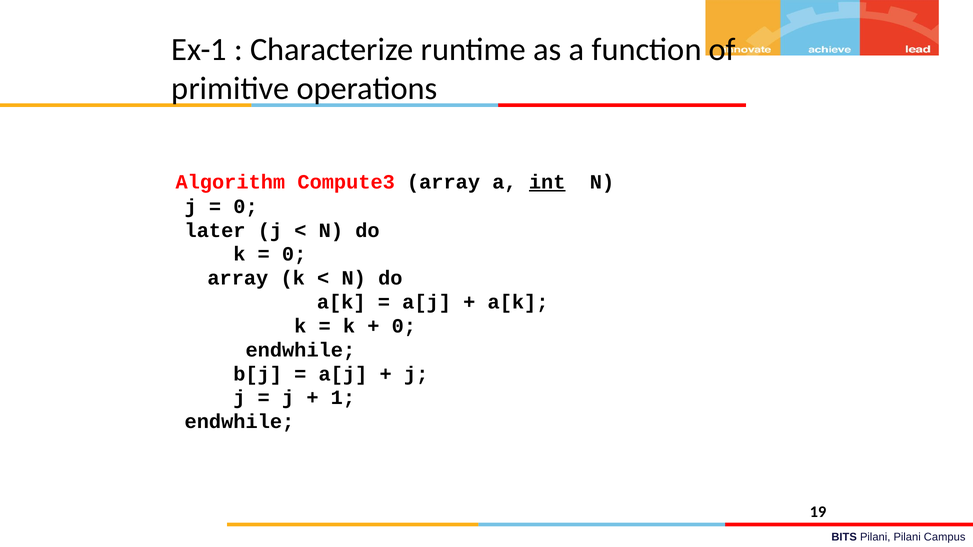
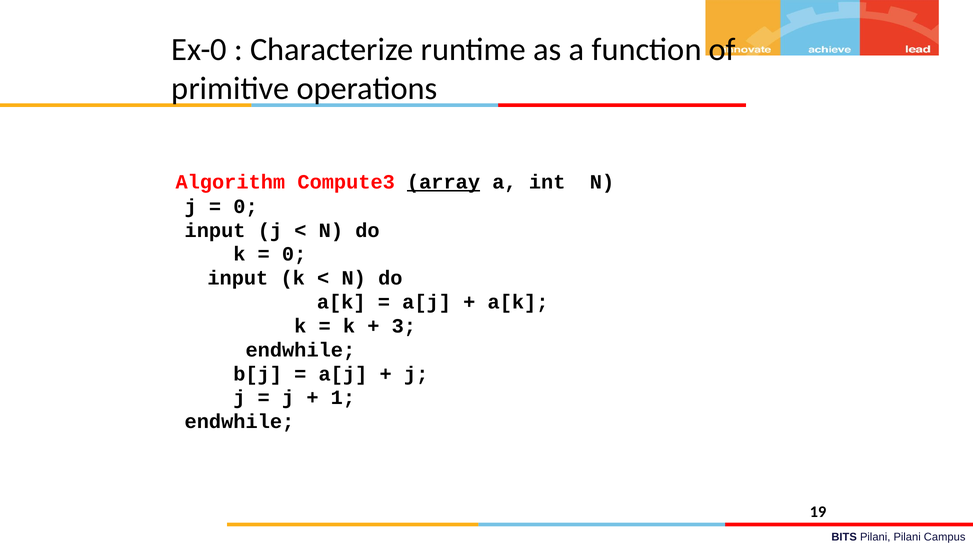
Ex-1: Ex-1 -> Ex-0 (199, 50)
array underline: none -> present (444, 182)
int underline: present -> none (547, 182)
later: later -> input (215, 231)
array: array -> input (238, 278)
0: 0 -> 3 (404, 326)
